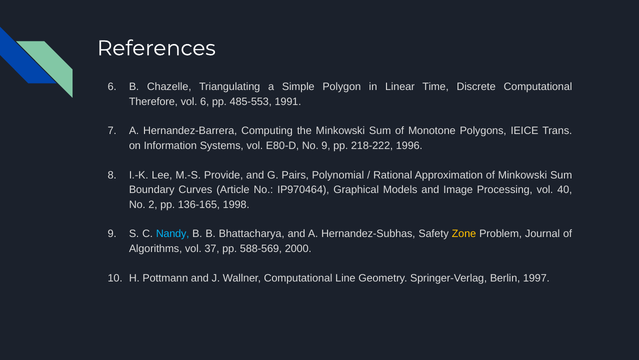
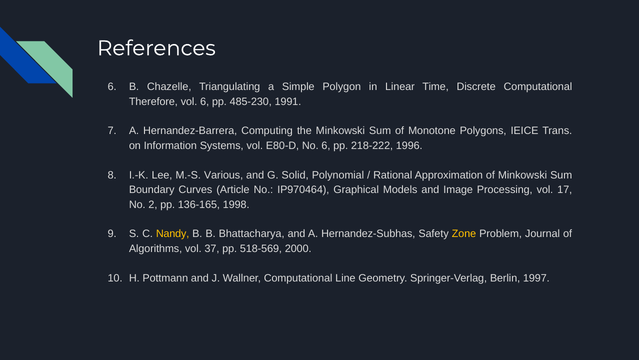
485-553: 485-553 -> 485-230 (251, 101)
No 9: 9 -> 6 (326, 145)
Provide: Provide -> Various (224, 175)
Pairs: Pairs -> Solid (295, 175)
40: 40 -> 17 (565, 190)
Nandy colour: light blue -> yellow (173, 234)
588-569: 588-569 -> 518-569 (261, 248)
